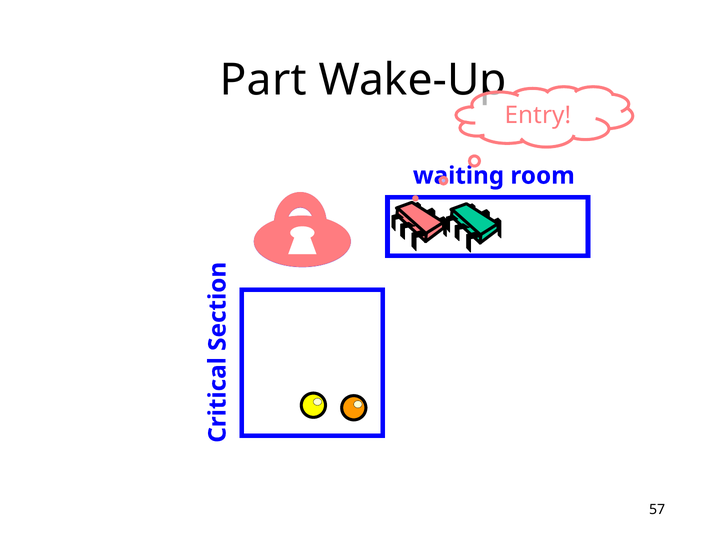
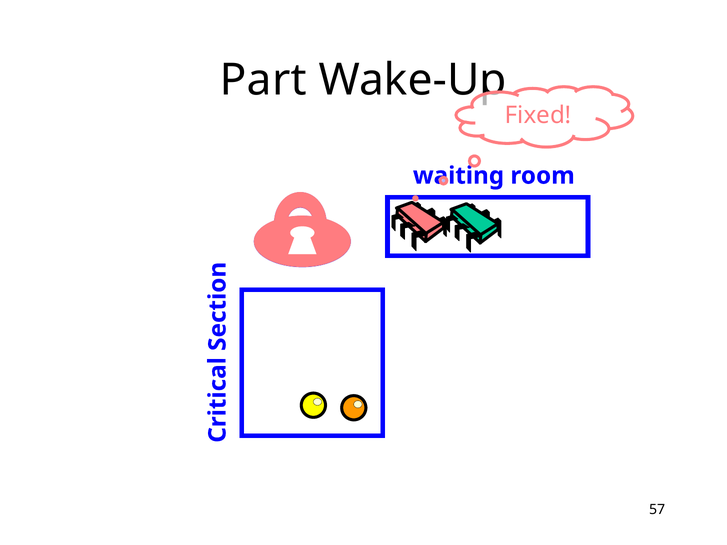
Entry: Entry -> Fixed (538, 115)
